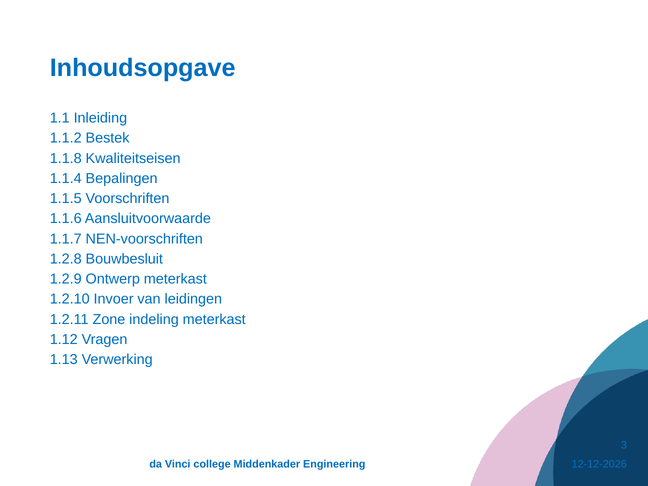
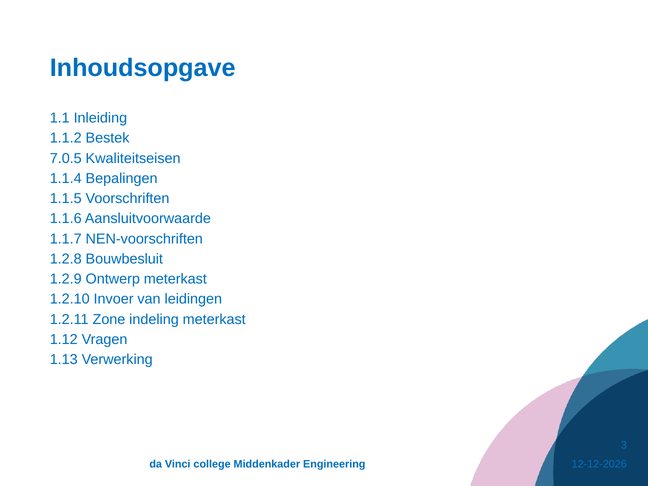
1.1.8: 1.1.8 -> 7.0.5 (66, 158)
